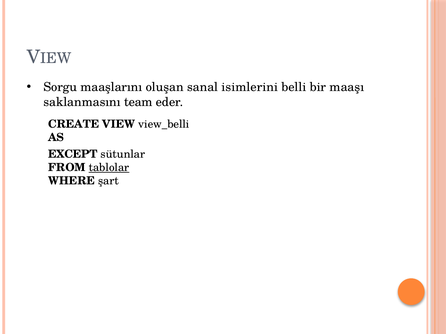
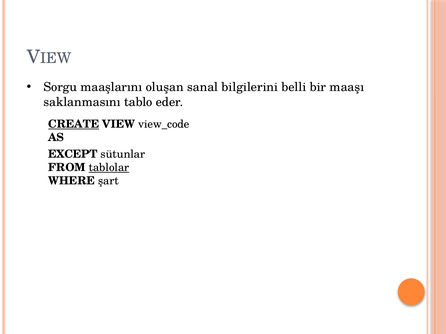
isimlerini: isimlerini -> bilgilerini (250, 87)
team: team -> tablo (138, 102)
CREATE underline: none -> present (74, 124)
view_belli: view_belli -> view_code (164, 124)
